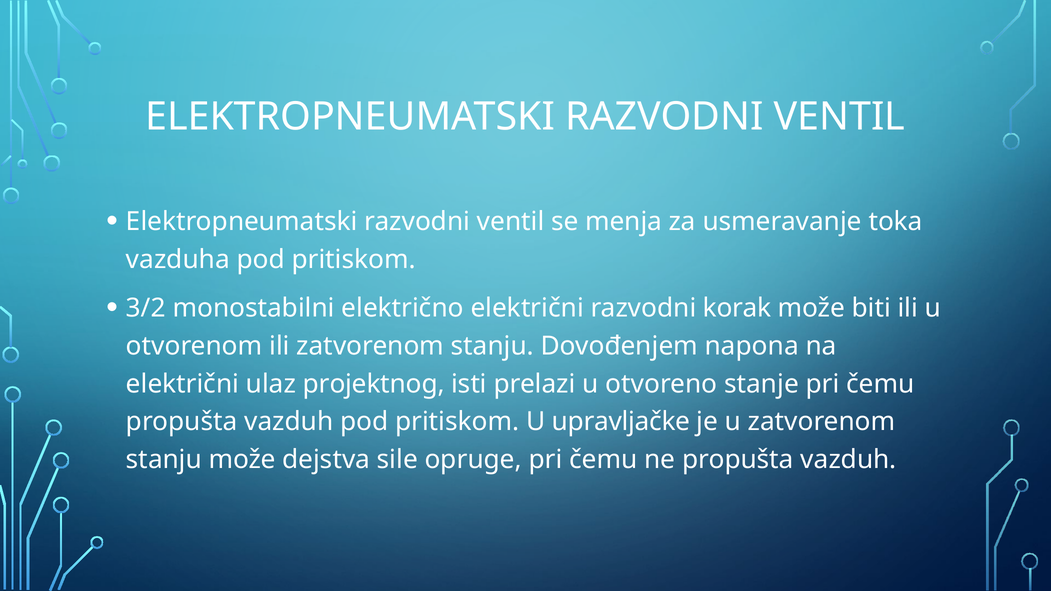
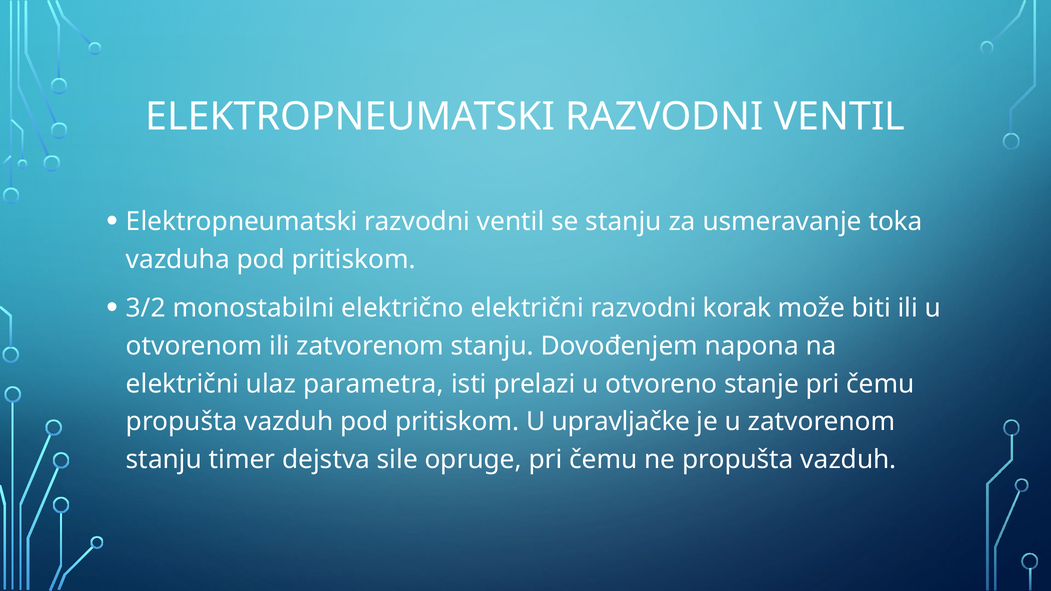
se menja: menja -> stanju (624, 222)
projektnog: projektnog -> parametra (373, 384)
stanju može: može -> timer (242, 460)
